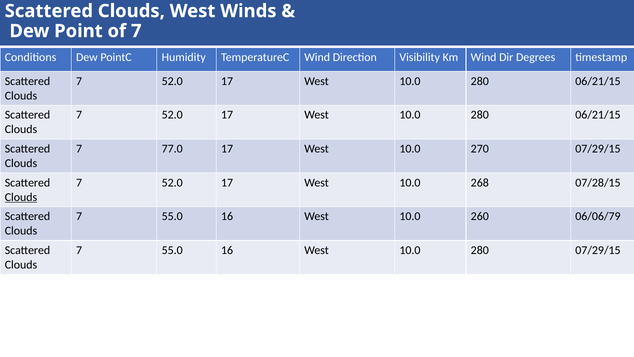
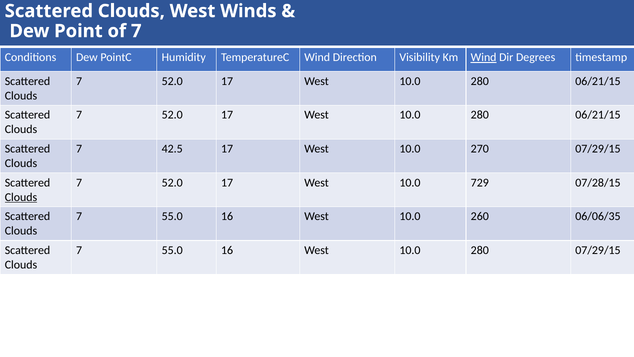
Wind underline: none -> present (484, 57)
77.0: 77.0 -> 42.5 (172, 149)
268: 268 -> 729 (480, 182)
06/06/79: 06/06/79 -> 06/06/35 (598, 216)
